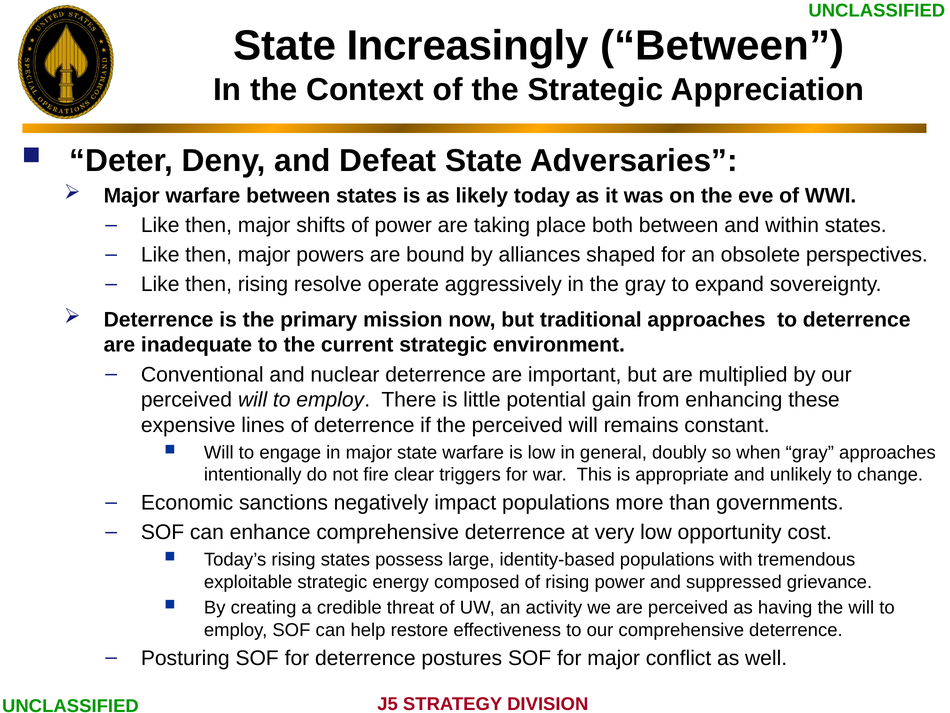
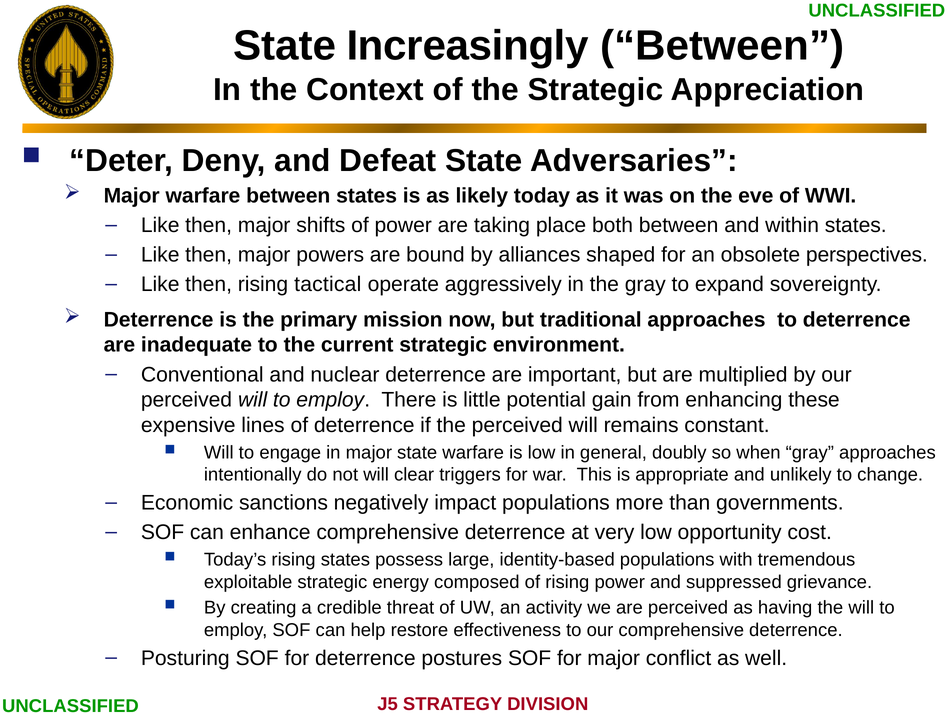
resolve: resolve -> tactical (328, 284)
not fire: fire -> will (376, 474)
